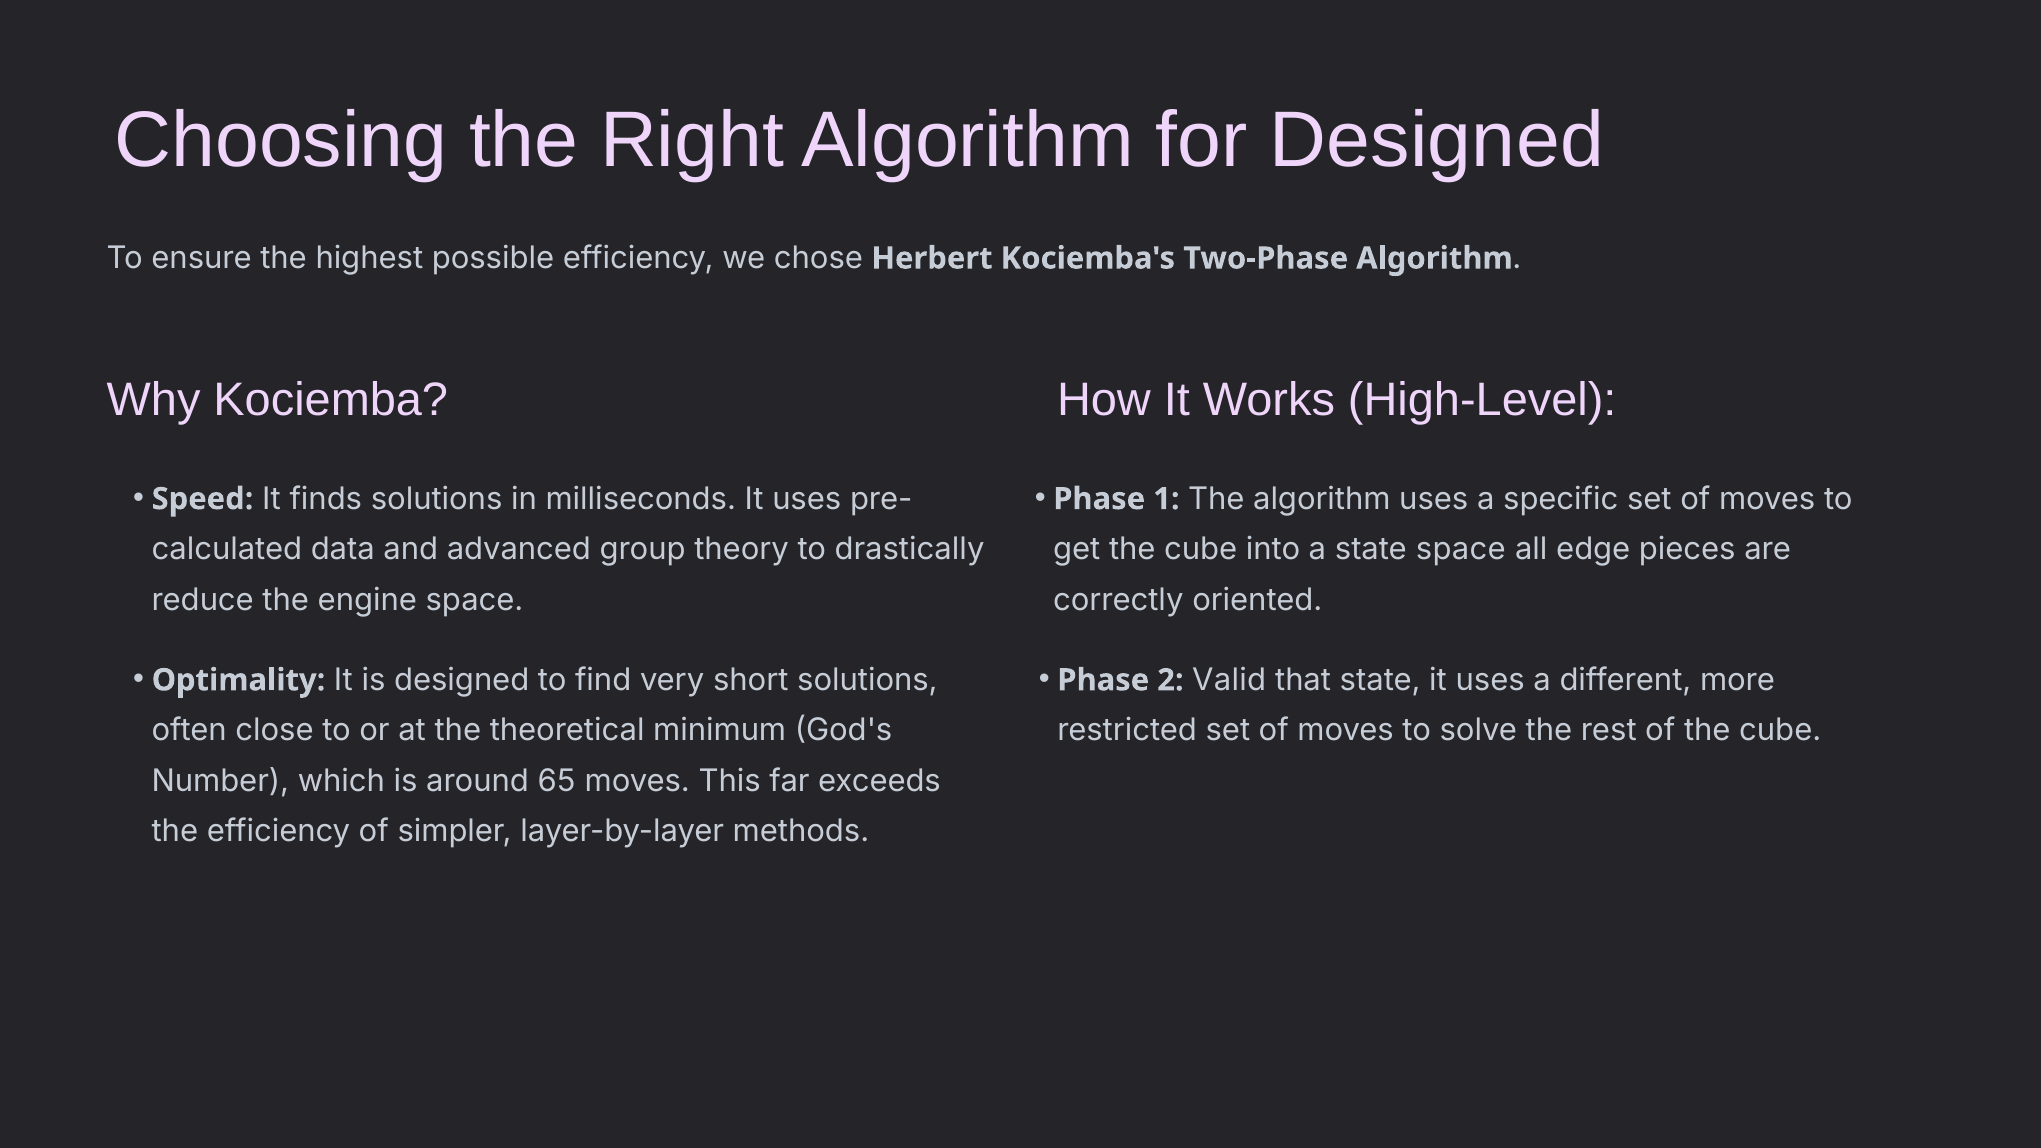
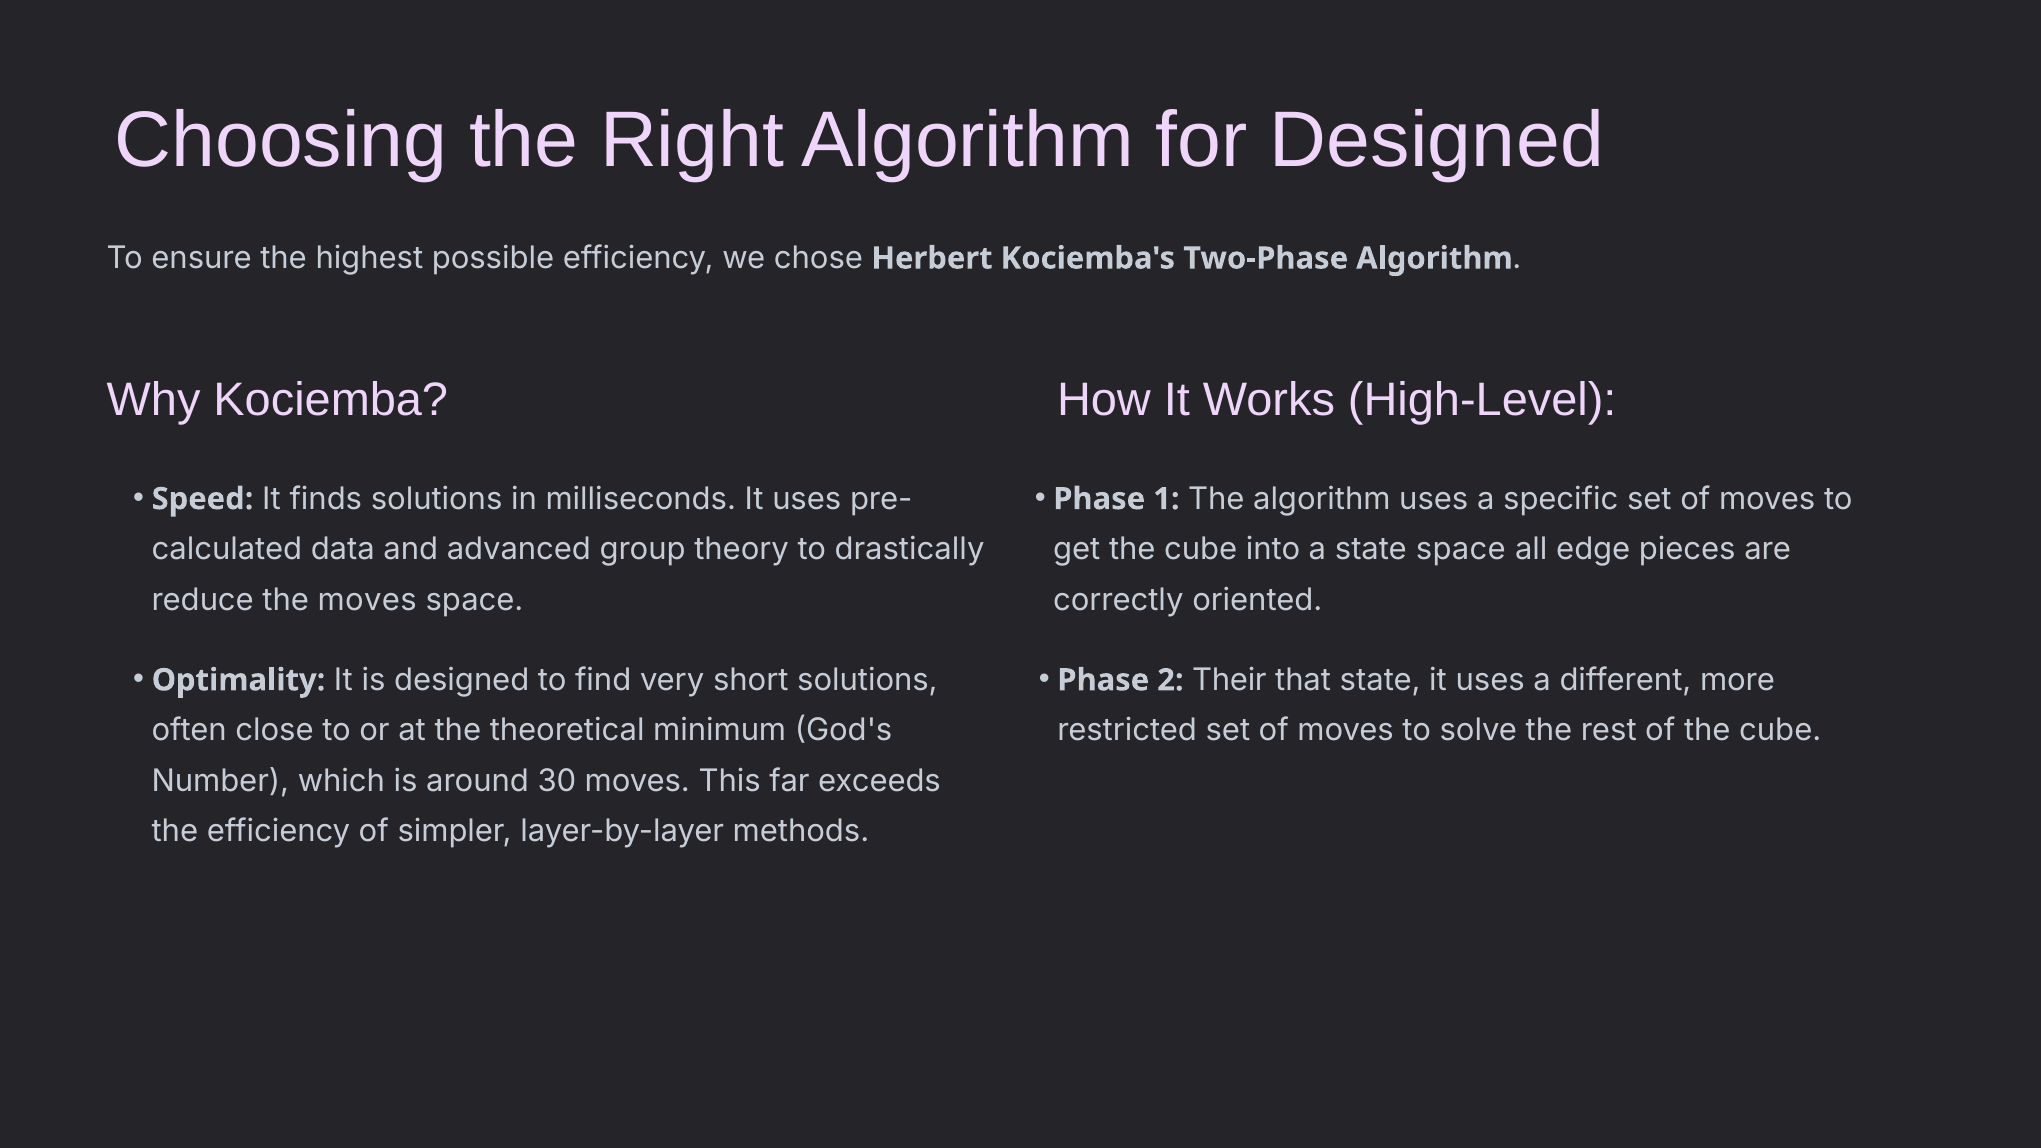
the engine: engine -> moves (367, 600)
Valid: Valid -> Their (1229, 680)
65: 65 -> 30 (557, 781)
